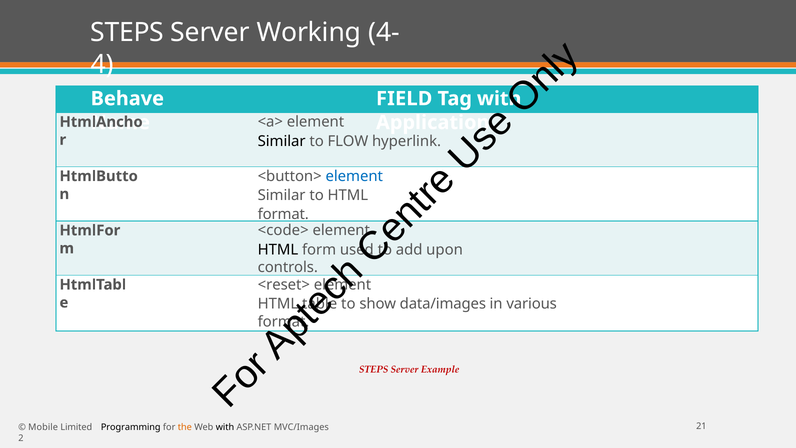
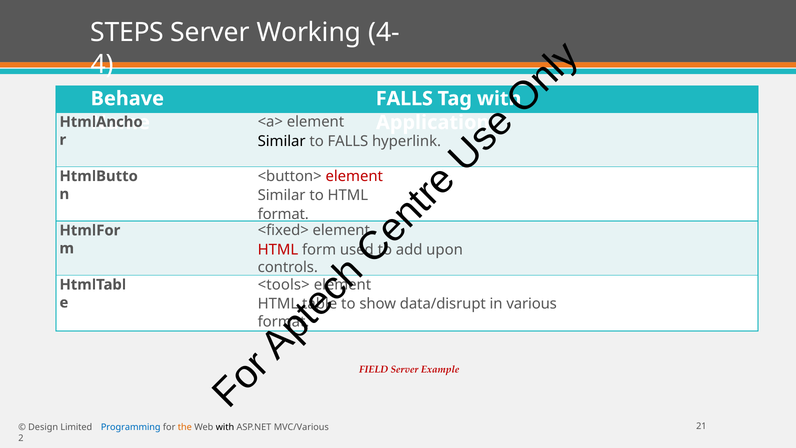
FIELD: FIELD -> FALLS (404, 99)
to FLOW: FLOW -> FALLS (348, 141)
element colour: blue -> red (354, 176)
<code>: <code> -> <fixed> (283, 230)
HTML colour: black -> red (278, 250)
<reset>: <reset> -> <tools> (284, 284)
data/images: data/images -> data/disrupt (443, 304)
STEPS: STEPS -> FIELD (374, 369)
Mobile: Mobile -> Design (43, 427)
Programming colour: black -> blue (131, 427)
MVC/Images: MVC/Images -> MVC/Various (301, 427)
